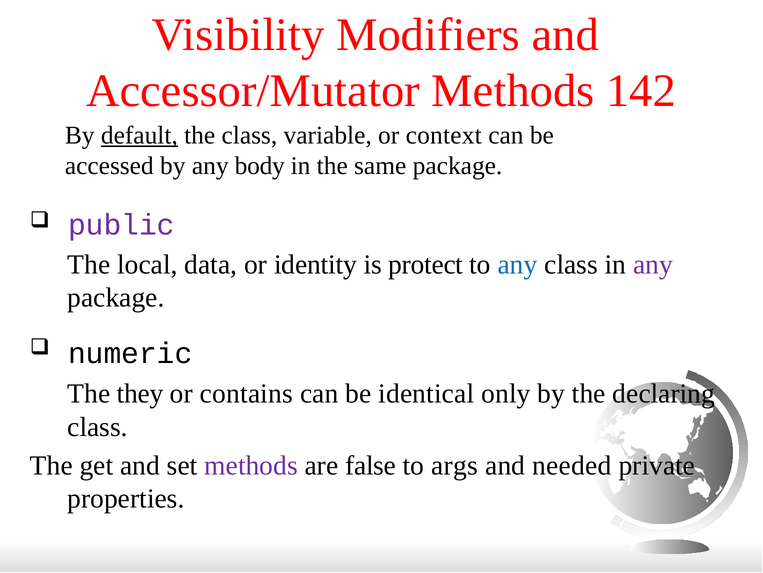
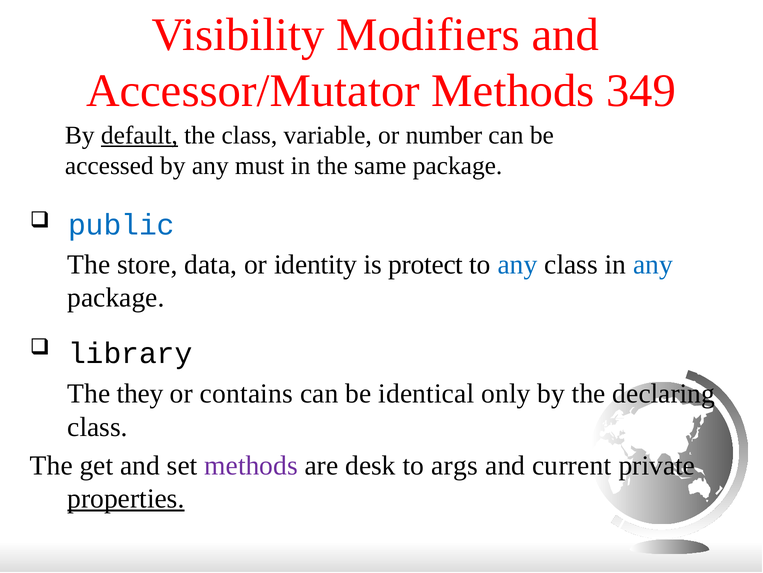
142: 142 -> 349 (641, 91)
context: context -> number (444, 135)
body: body -> must (260, 166)
public colour: purple -> blue (121, 224)
local: local -> store (147, 264)
any colour: purple -> blue (653, 264)
numeric: numeric -> library (130, 353)
false: false -> desk (370, 465)
needed: needed -> current (572, 465)
properties underline: none -> present (126, 498)
